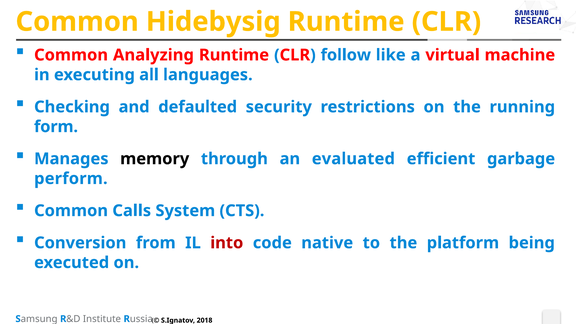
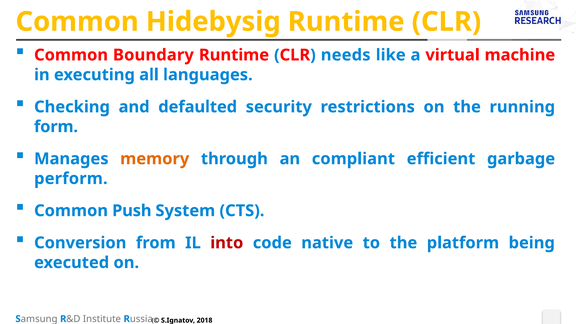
Analyzing: Analyzing -> Boundary (153, 55)
follow: follow -> needs (346, 55)
memory colour: black -> orange (155, 159)
evaluated: evaluated -> compliant (353, 159)
Calls: Calls -> Push (132, 211)
